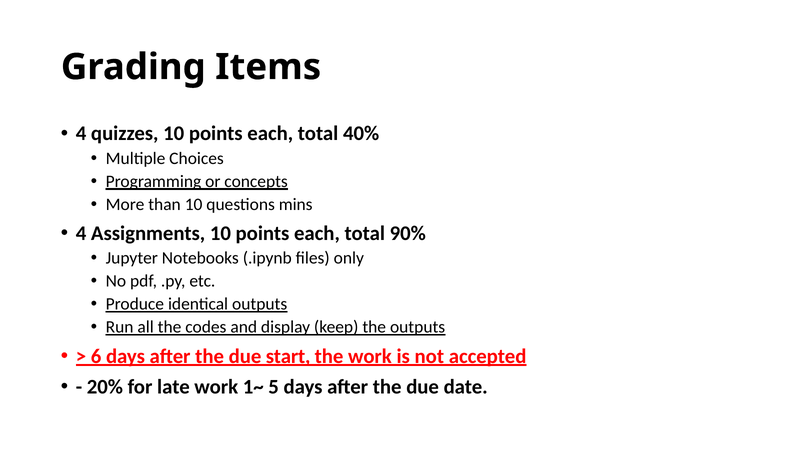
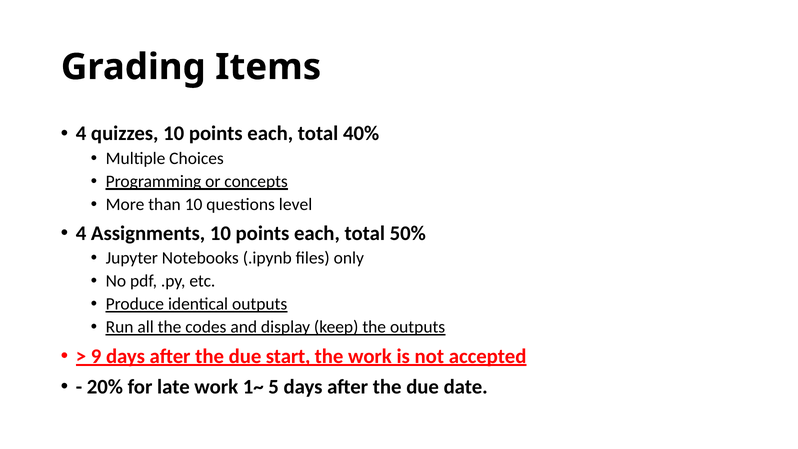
mins: mins -> level (296, 204)
90%: 90% -> 50% (408, 233)
6: 6 -> 9 (96, 356)
